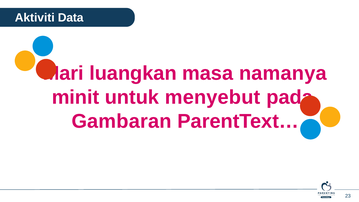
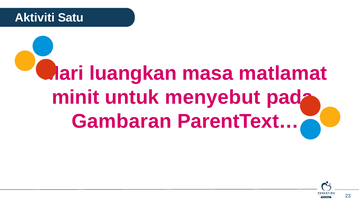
Data: Data -> Satu (71, 18)
namanya: namanya -> matlamat (283, 73)
